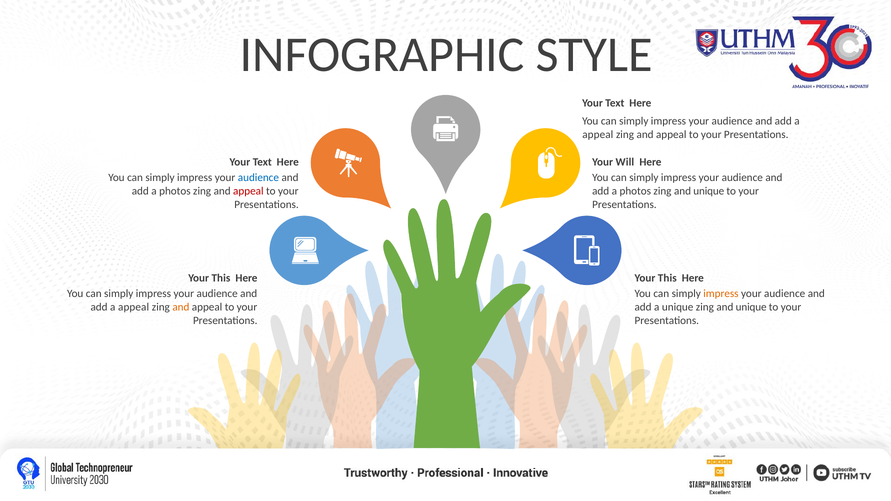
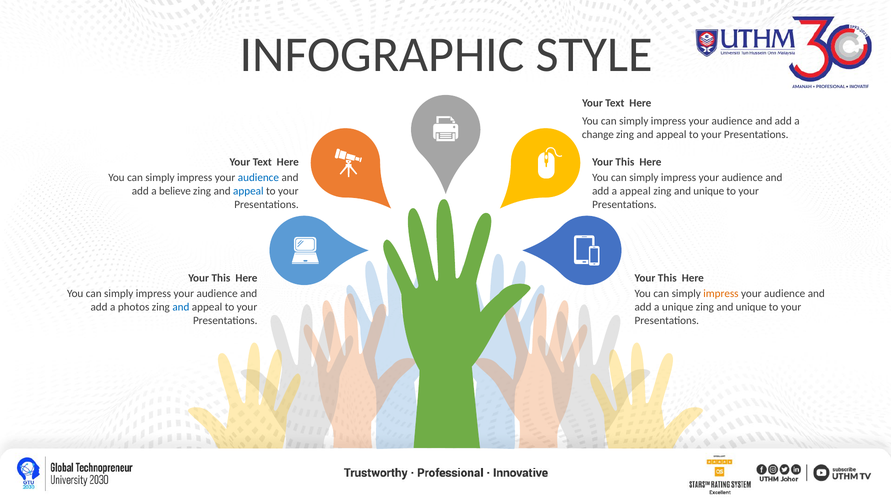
appeal: appeal -> change (598, 135)
Will: Will -> This (625, 162)
photos: photos -> believe (175, 191)
appeal colour: red -> blue (248, 191)
photos: photos -> appeal (635, 191)
appeal: appeal -> photos (134, 307)
and colour: orange -> blue (181, 307)
